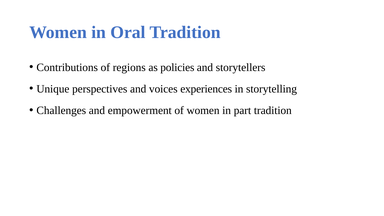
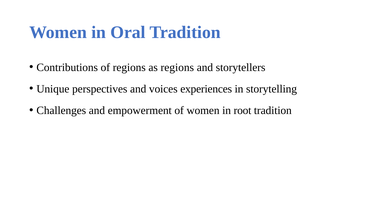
as policies: policies -> regions (177, 67)
part: part -> root (242, 110)
